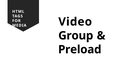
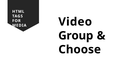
Preload: Preload -> Choose (80, 49)
